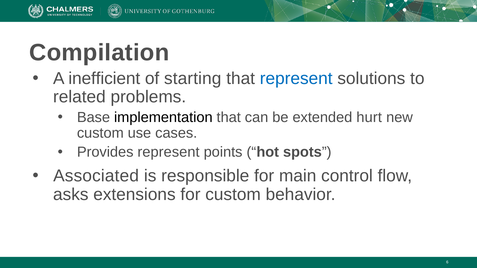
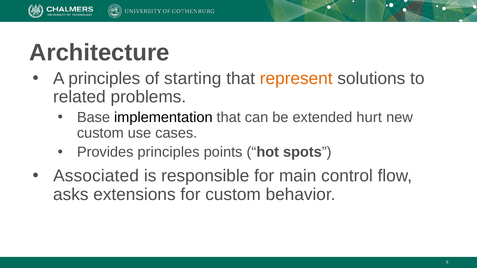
Compilation: Compilation -> Architecture (99, 53)
A inefficient: inefficient -> principles (104, 78)
represent colour: blue -> orange (296, 78)
Provides represent: represent -> principles (169, 152)
